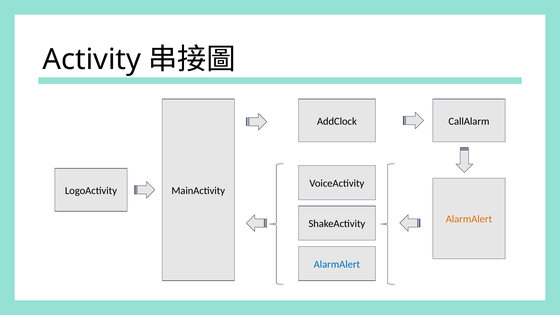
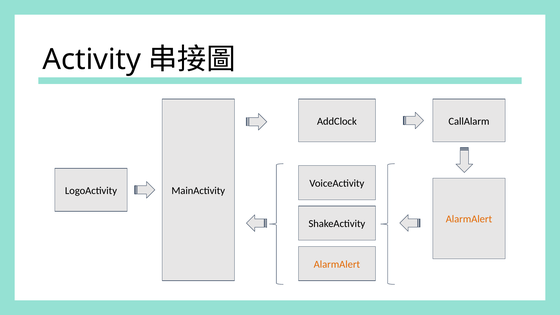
AlarmAlert colour: blue -> orange (337, 264)
